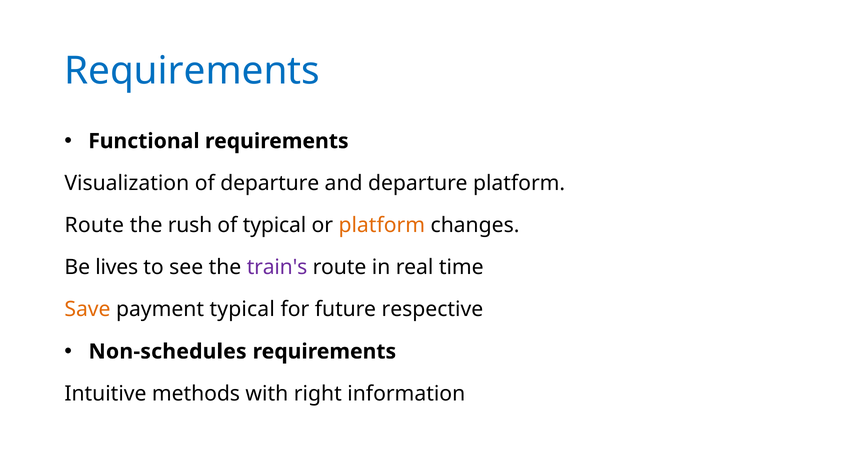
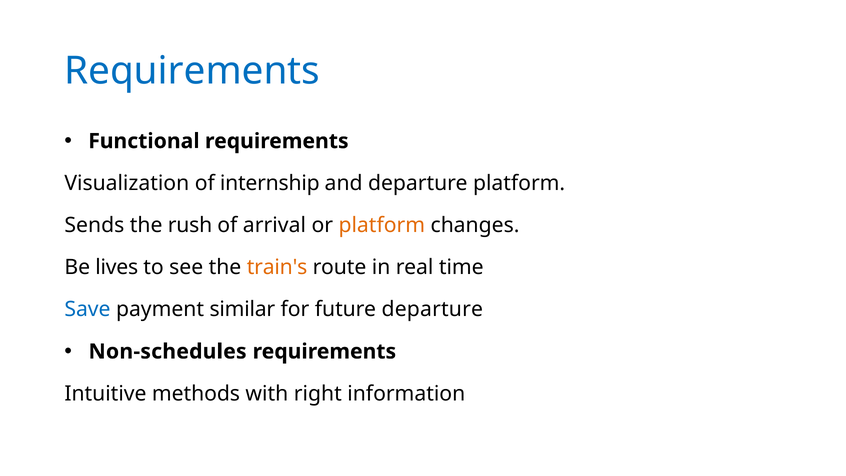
of departure: departure -> internship (270, 183)
Route: Route -> Sends (94, 225)
of typical: typical -> arrival (274, 225)
train's colour: purple -> orange (277, 267)
Save colour: orange -> blue (87, 309)
payment typical: typical -> similar (242, 309)
future respective: respective -> departure (432, 309)
